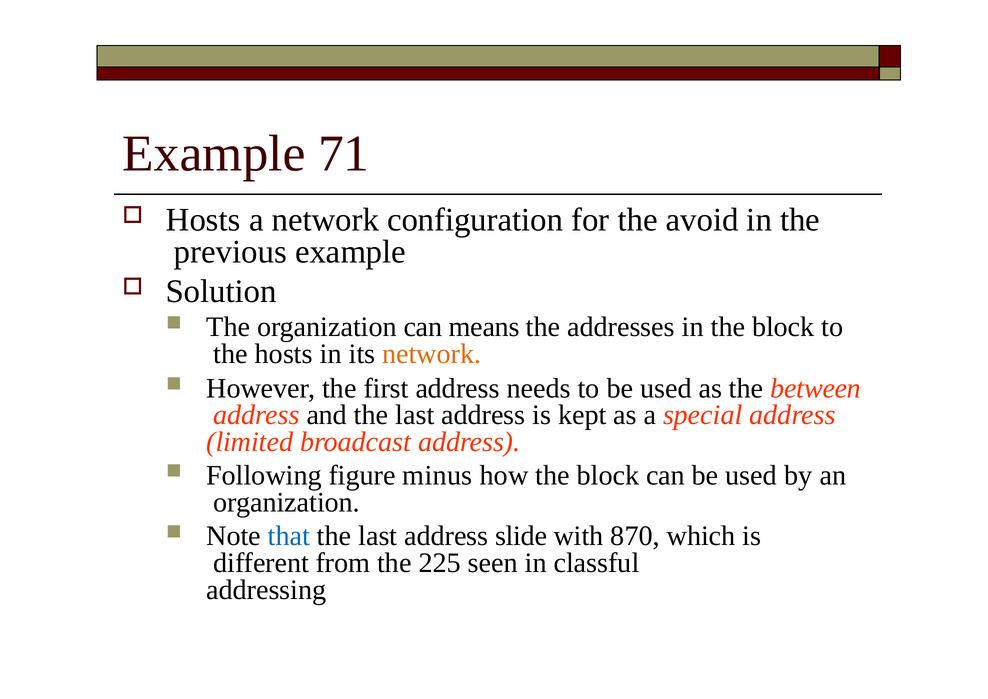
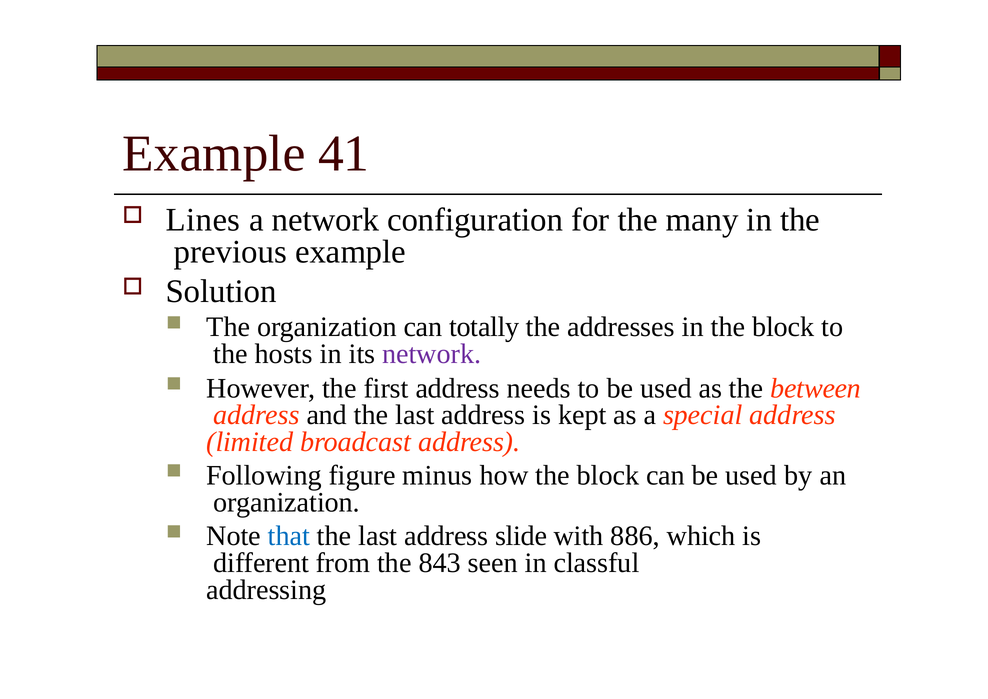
71: 71 -> 41 (344, 154)
Hosts: Hosts -> Lines (203, 220)
avoid: avoid -> many (702, 220)
means: means -> totally (484, 327)
network colour: orange -> purple (432, 354)
870: 870 -> 886 (635, 536)
225: 225 -> 843 (440, 563)
